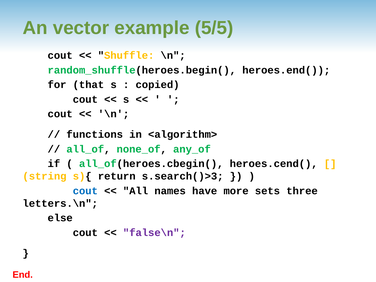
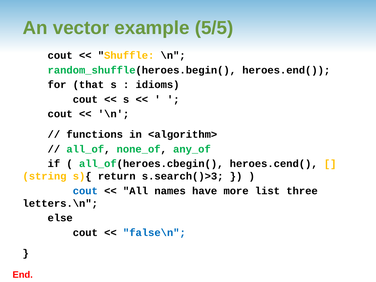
copied: copied -> idioms (158, 85)
sets: sets -> list (267, 191)
false\n colour: purple -> blue (154, 233)
